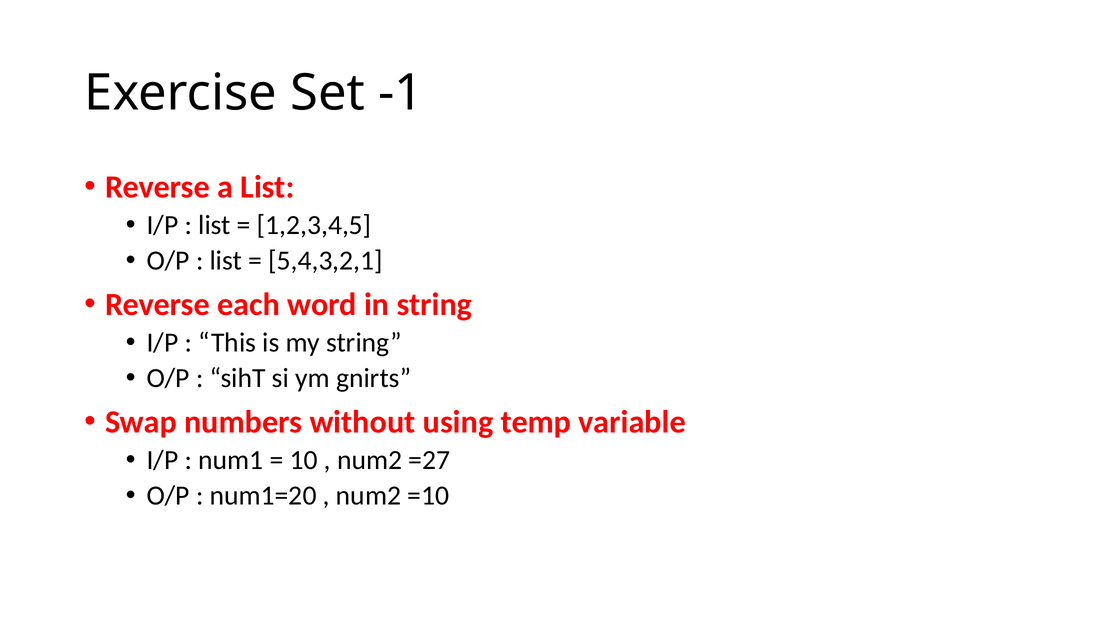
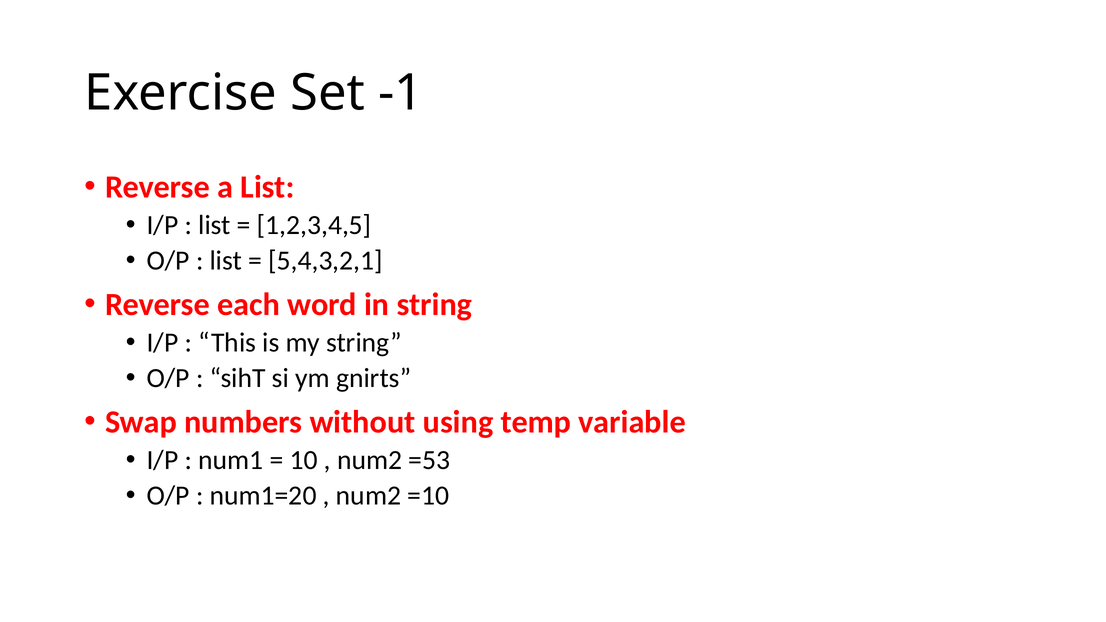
=27: =27 -> =53 (429, 460)
